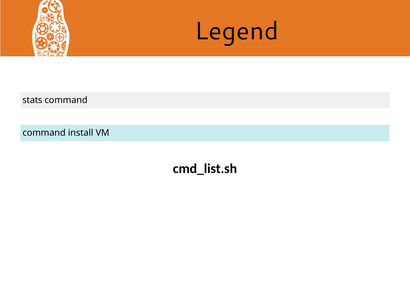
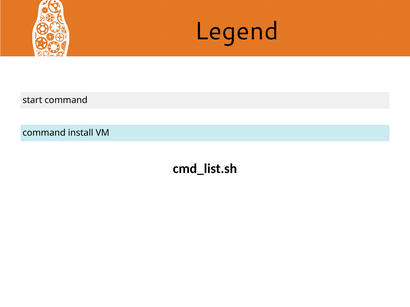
stats: stats -> start (32, 100)
